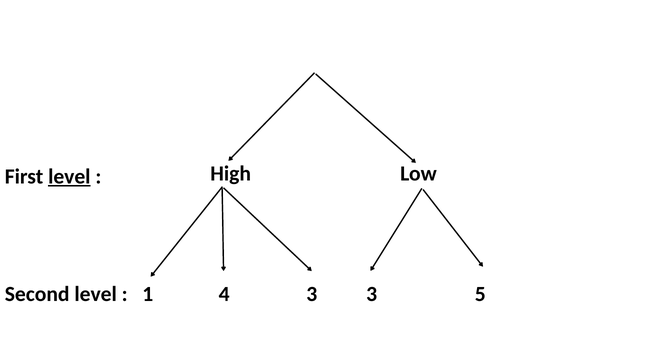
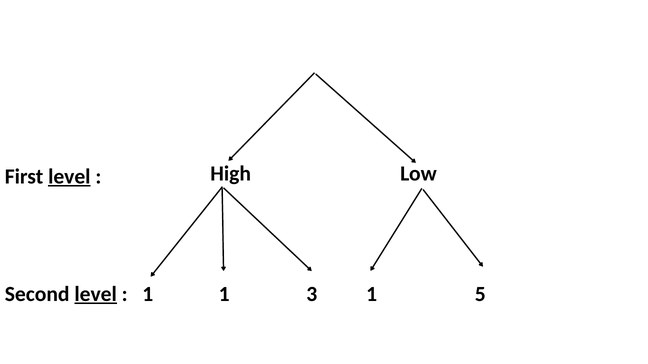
level underline: none -> present (96, 294)
1 4: 4 -> 1 (224, 294)
3 3: 3 -> 1 (372, 294)
